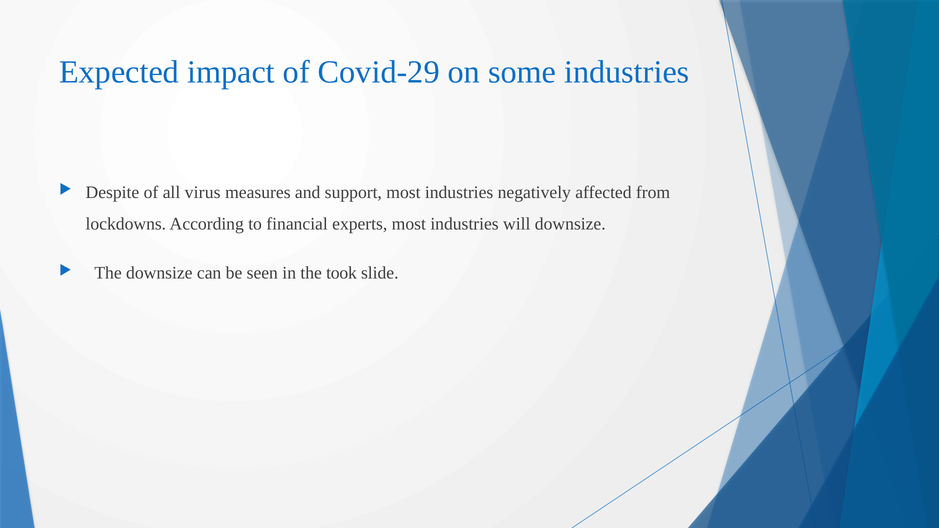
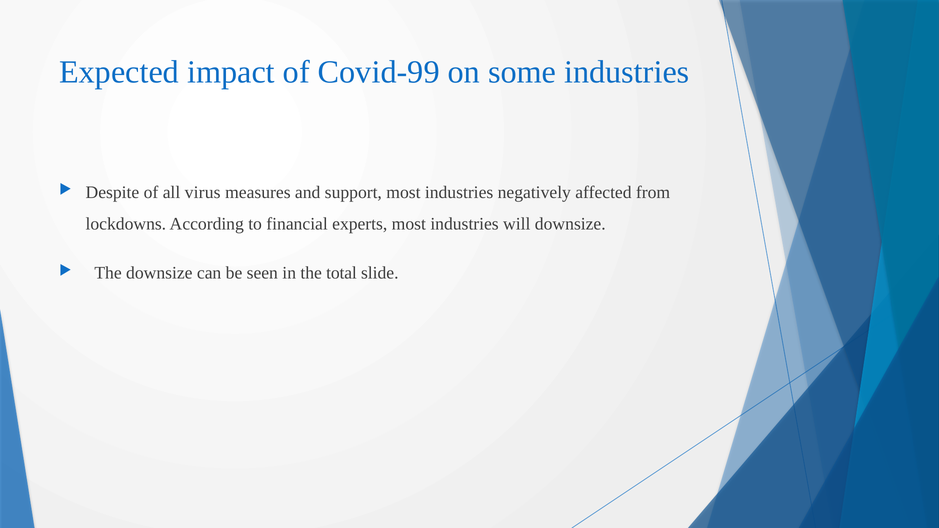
Covid-29: Covid-29 -> Covid-99 (379, 72)
took: took -> total (342, 273)
